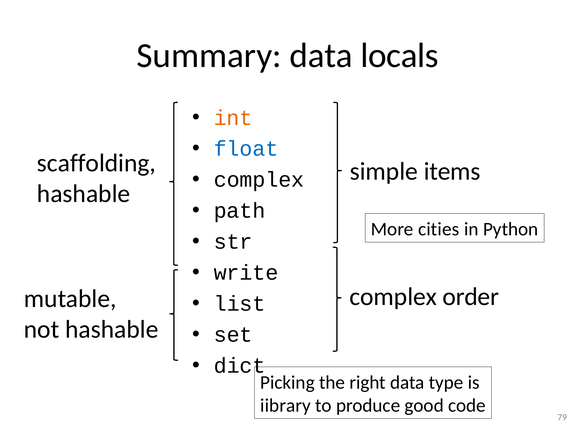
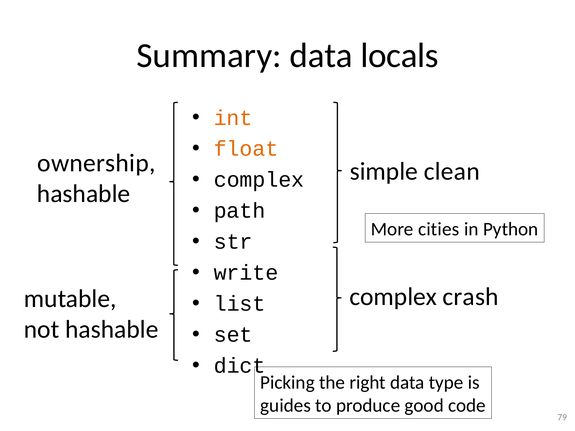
float colour: blue -> orange (246, 149)
scaffolding: scaffolding -> ownership (96, 163)
items: items -> clean (452, 172)
order: order -> crash (471, 297)
iibrary: iibrary -> guides (286, 406)
